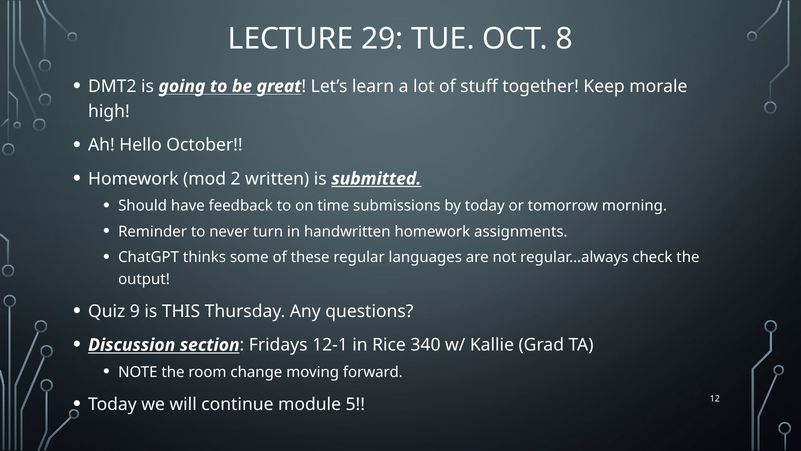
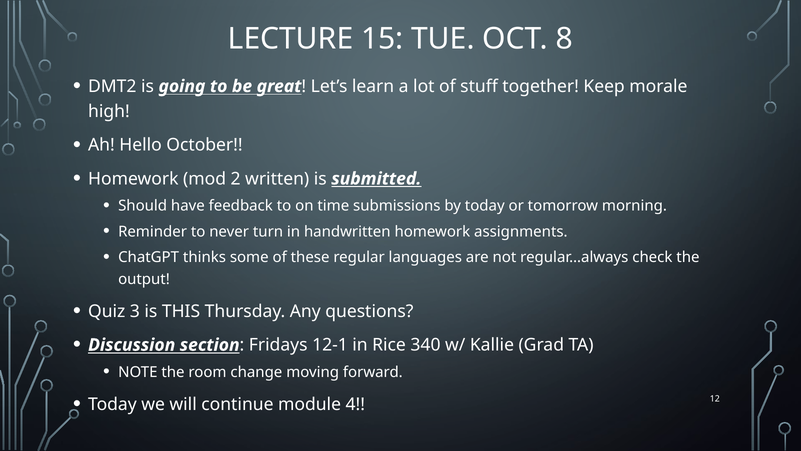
29: 29 -> 15 (382, 39)
9: 9 -> 3 (135, 311)
5: 5 -> 4 (355, 404)
